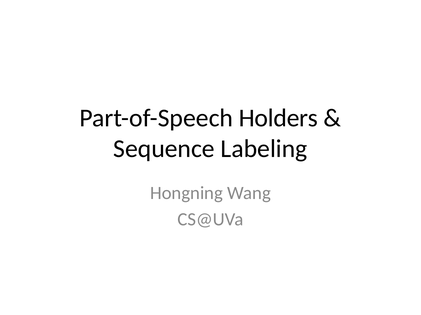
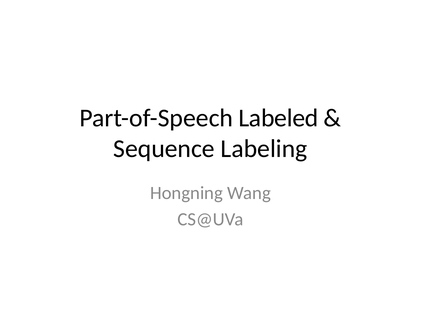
Holders: Holders -> Labeled (278, 118)
